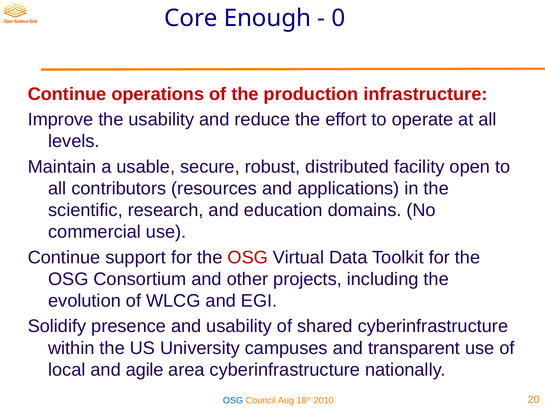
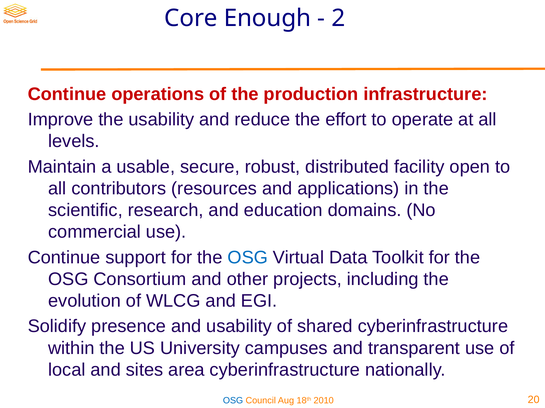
0: 0 -> 2 (338, 18)
OSG colour: red -> blue (248, 258)
agile: agile -> sites (145, 370)
